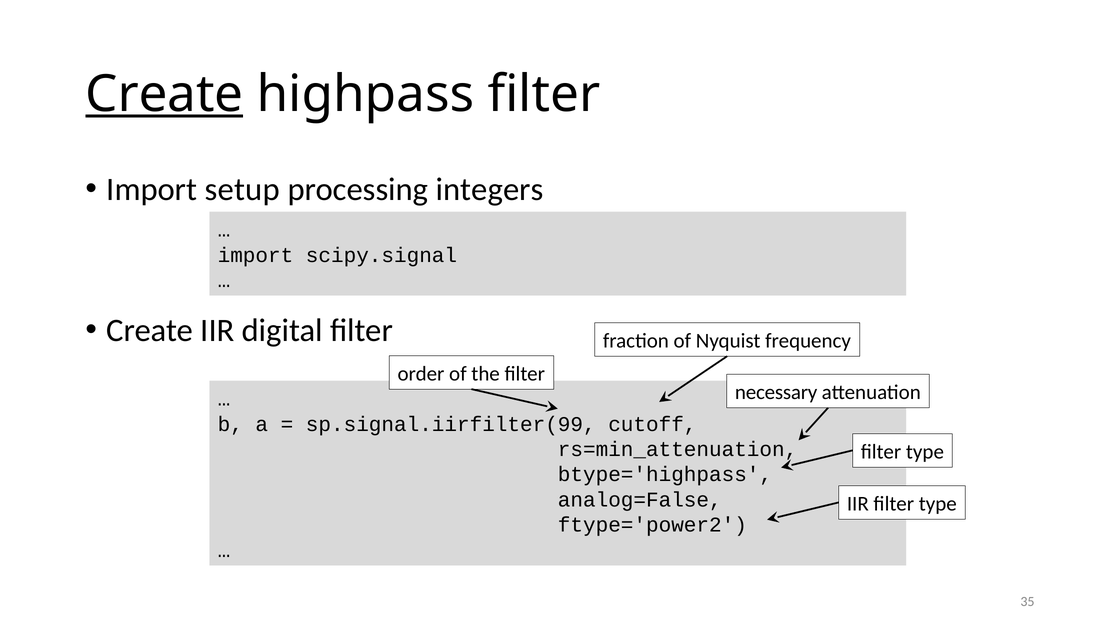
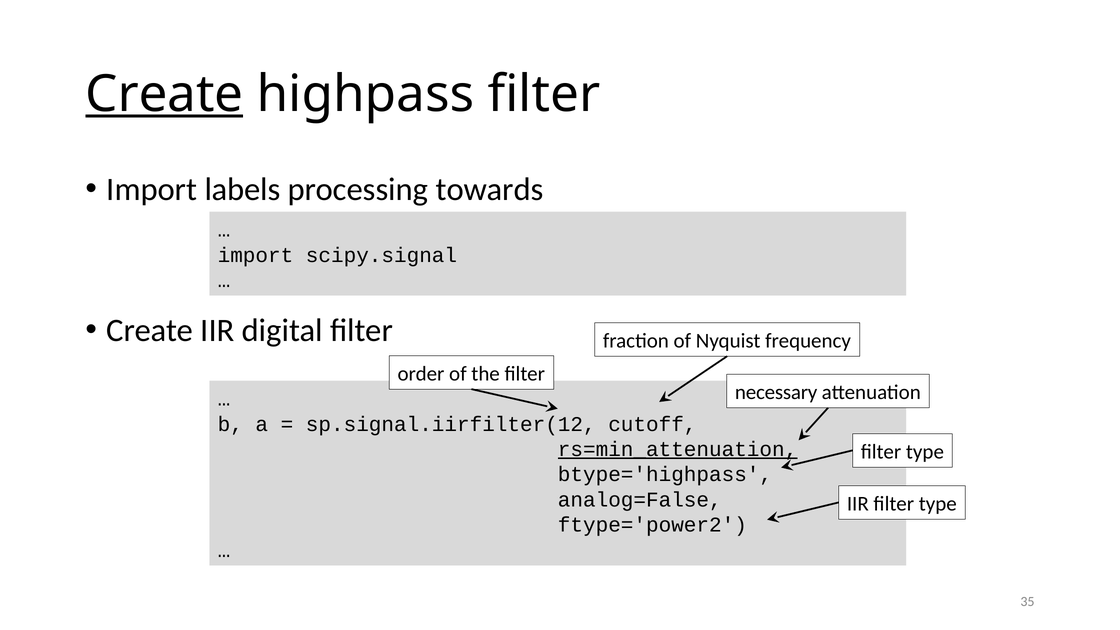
setup: setup -> labels (243, 189)
integers: integers -> towards (490, 189)
sp.signal.iirfilter(99: sp.signal.iirfilter(99 -> sp.signal.iirfilter(12 (451, 424)
rs=min_attenuation underline: none -> present (678, 449)
